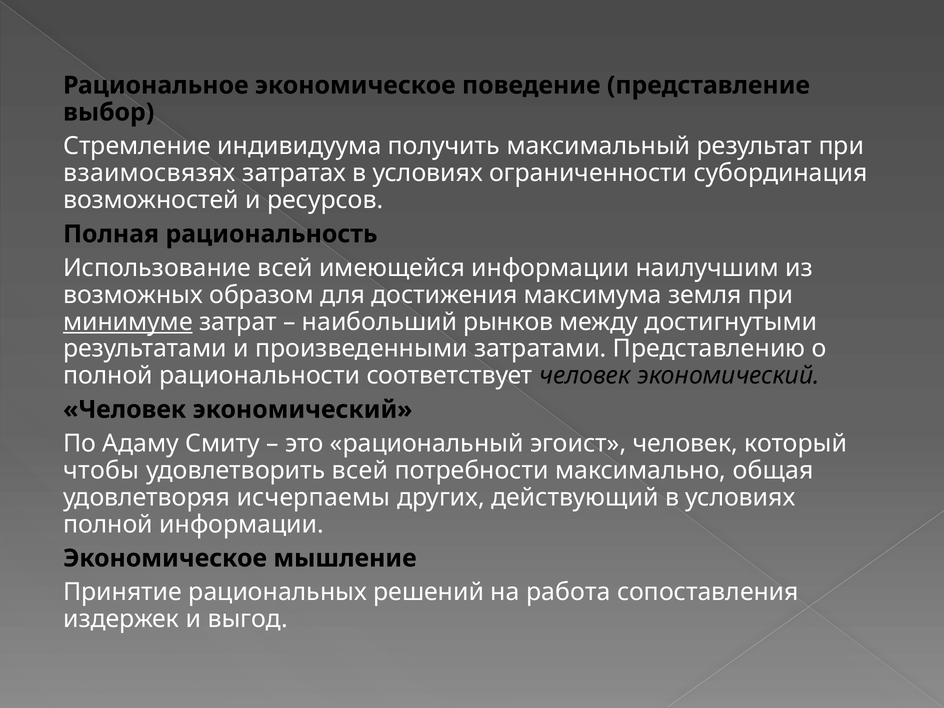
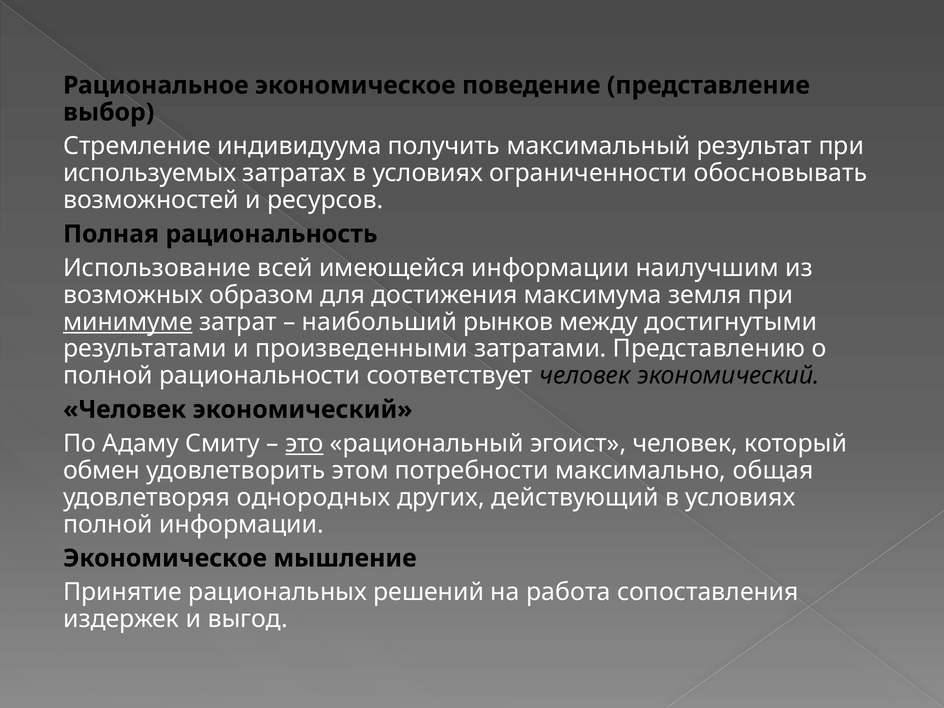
взаимосвязях: взаимосвязях -> используемых (150, 173)
субординация: субординация -> обосновывать (781, 173)
это underline: none -> present (304, 444)
чтобы: чтобы -> обмен (102, 471)
удовлетворить всей: всей -> этом (360, 471)
исчерпаемы: исчерпаемы -> однородных (313, 497)
